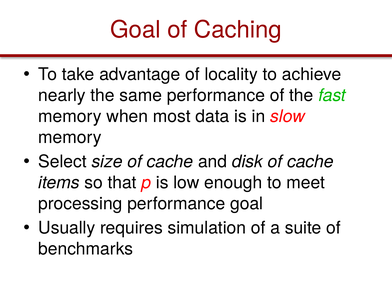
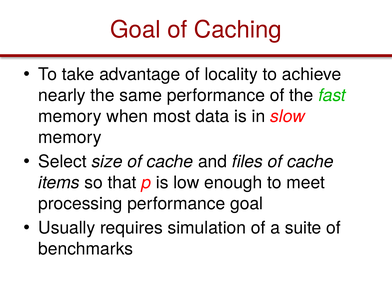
disk: disk -> files (247, 162)
